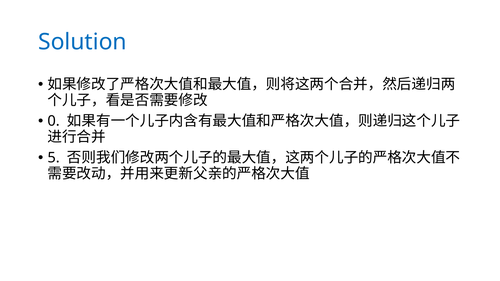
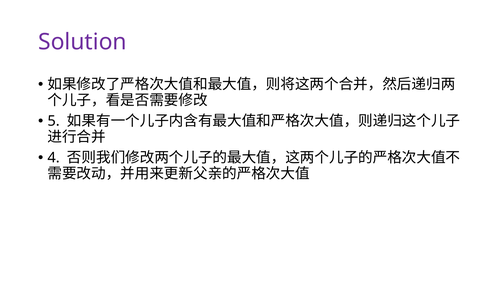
Solution colour: blue -> purple (82, 42)
0: 0 -> 5 (54, 121)
5: 5 -> 4 (54, 158)
